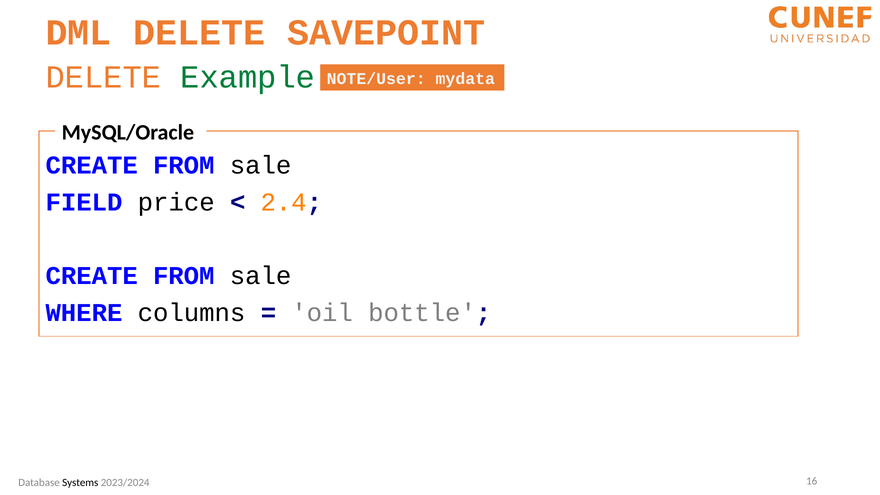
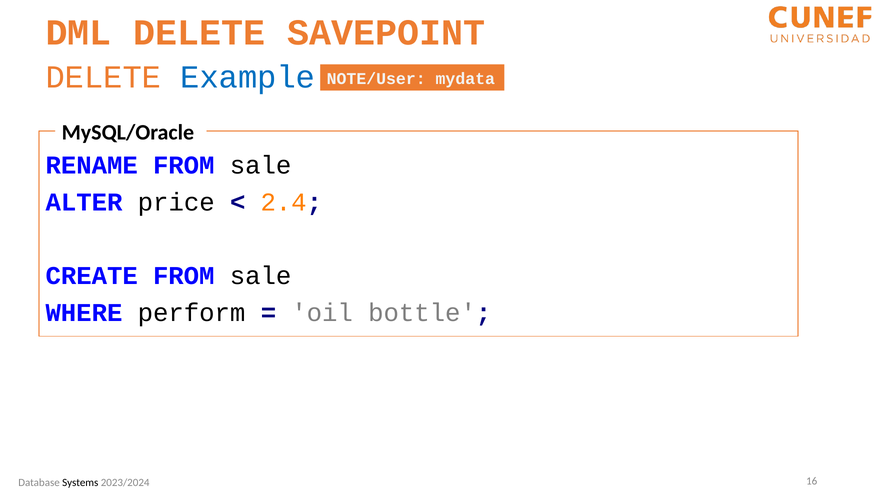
Example colour: green -> blue (248, 77)
CREATE: CREATE -> RENAME (92, 165)
FIELD: FIELD -> ALTER (84, 202)
columns: columns -> perform (192, 313)
